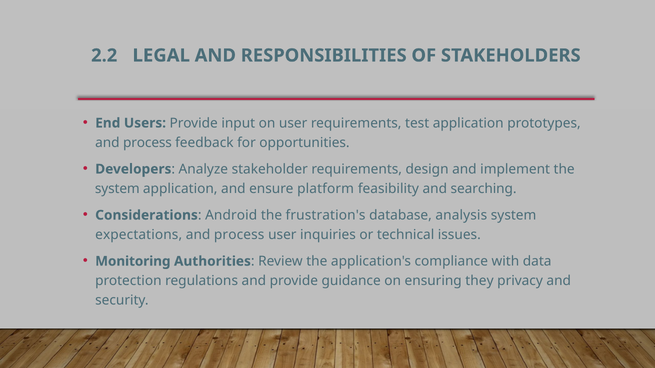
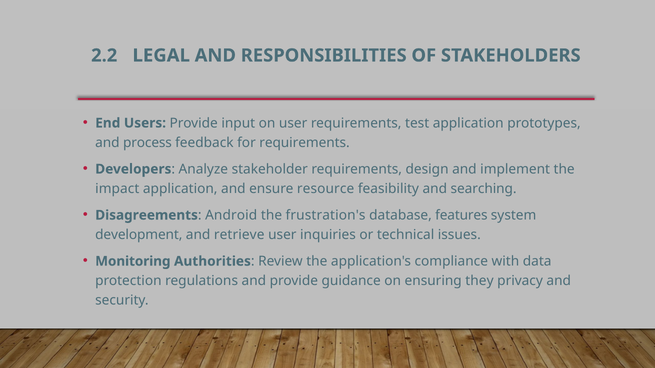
for opportunities: opportunities -> requirements (304, 143)
system: system -> impact (117, 189)
platform: platform -> resource (326, 189)
Considerations: Considerations -> Disagreements (147, 215)
analysis: analysis -> features (461, 215)
expectations: expectations -> development (139, 235)
process: process -> retrieve (239, 235)
